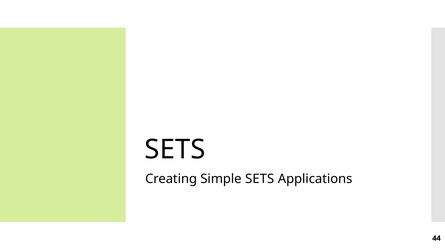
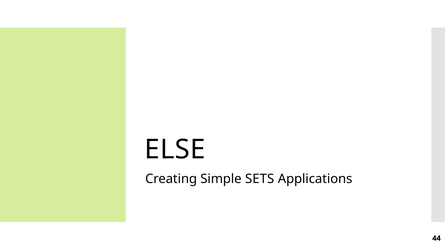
SETS: SETS -> ELSE (175, 150)
